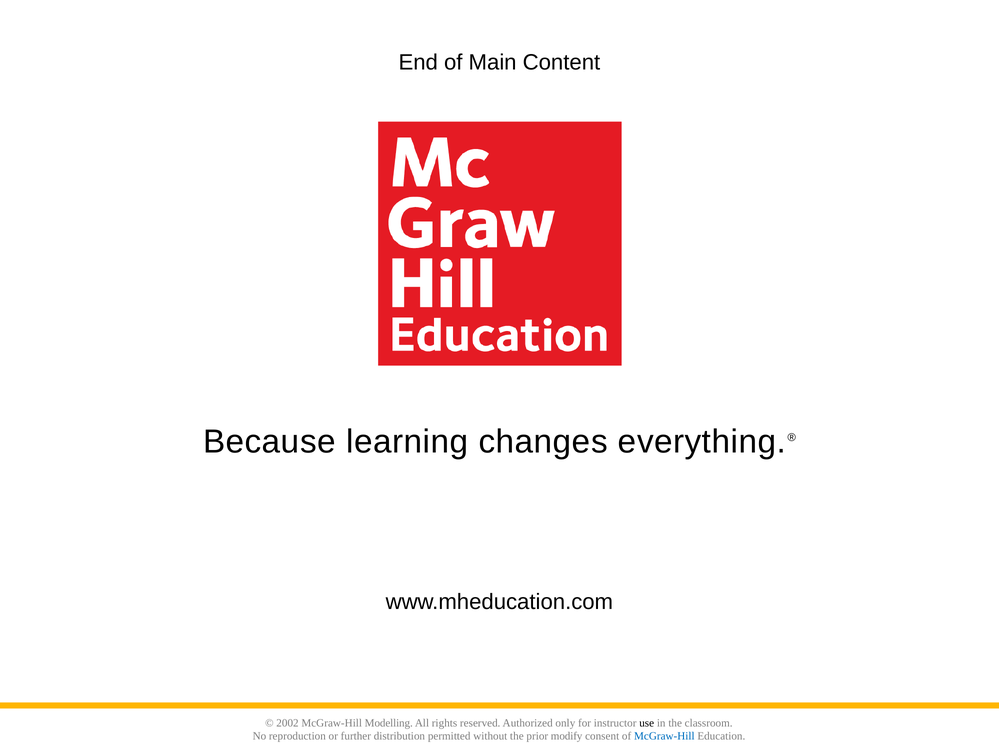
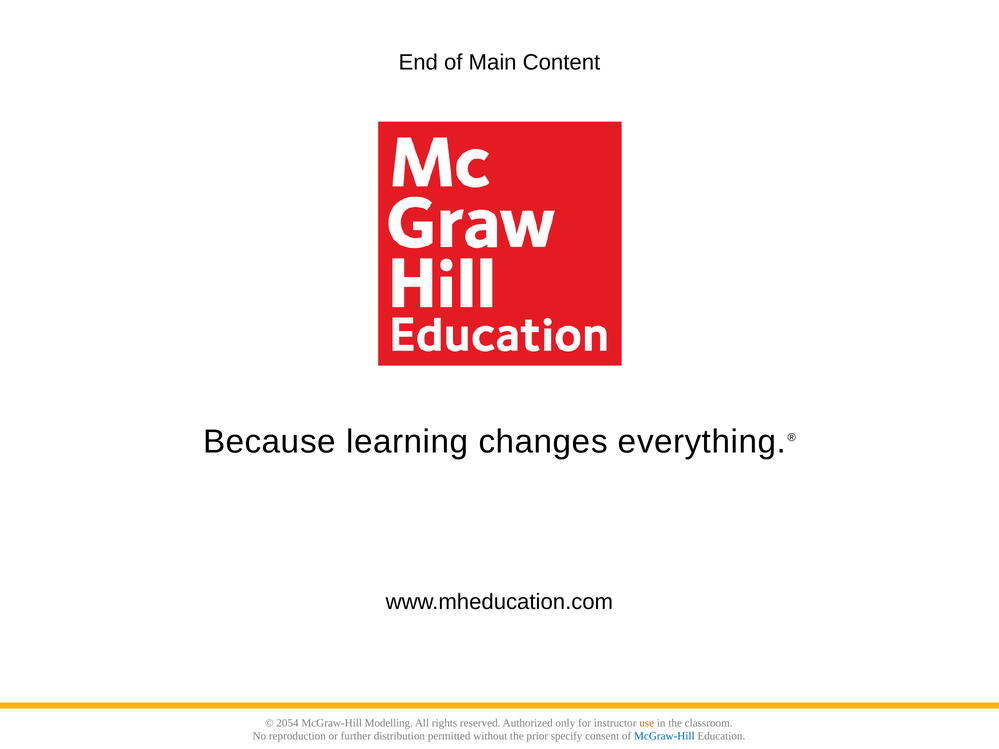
2002: 2002 -> 2054 (287, 723)
use colour: black -> orange (647, 723)
modify: modify -> specify (567, 736)
